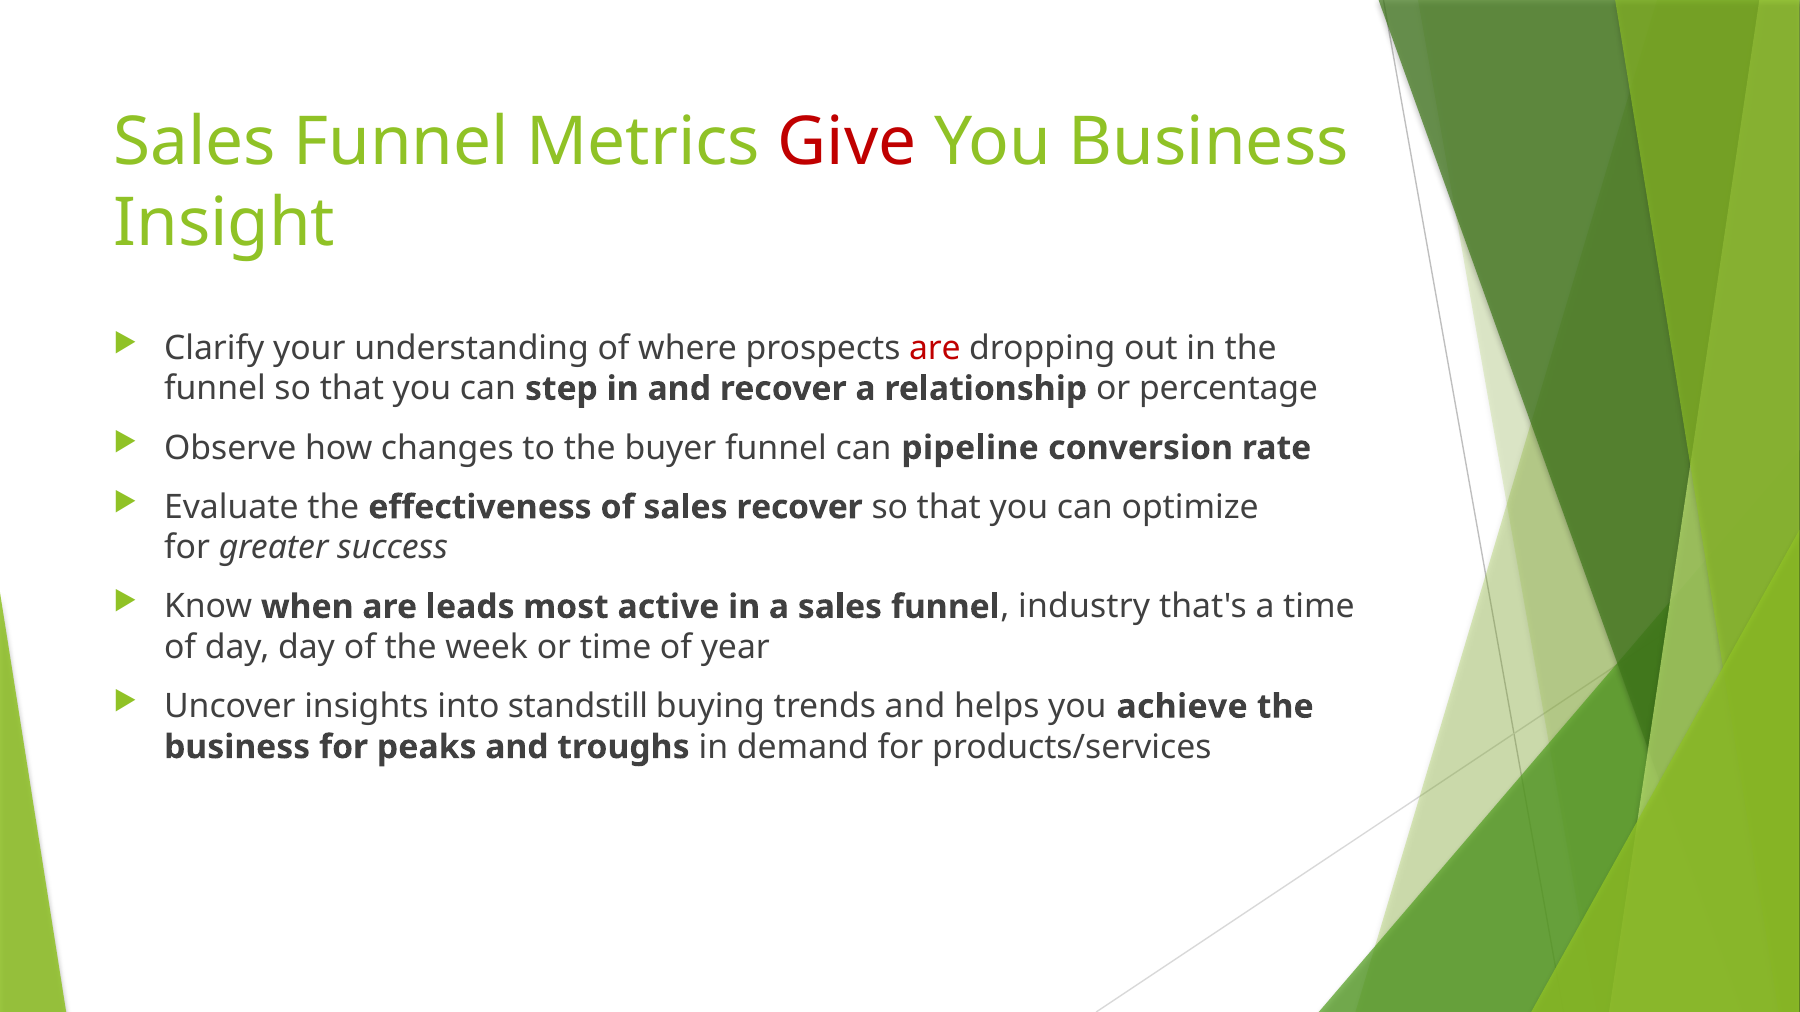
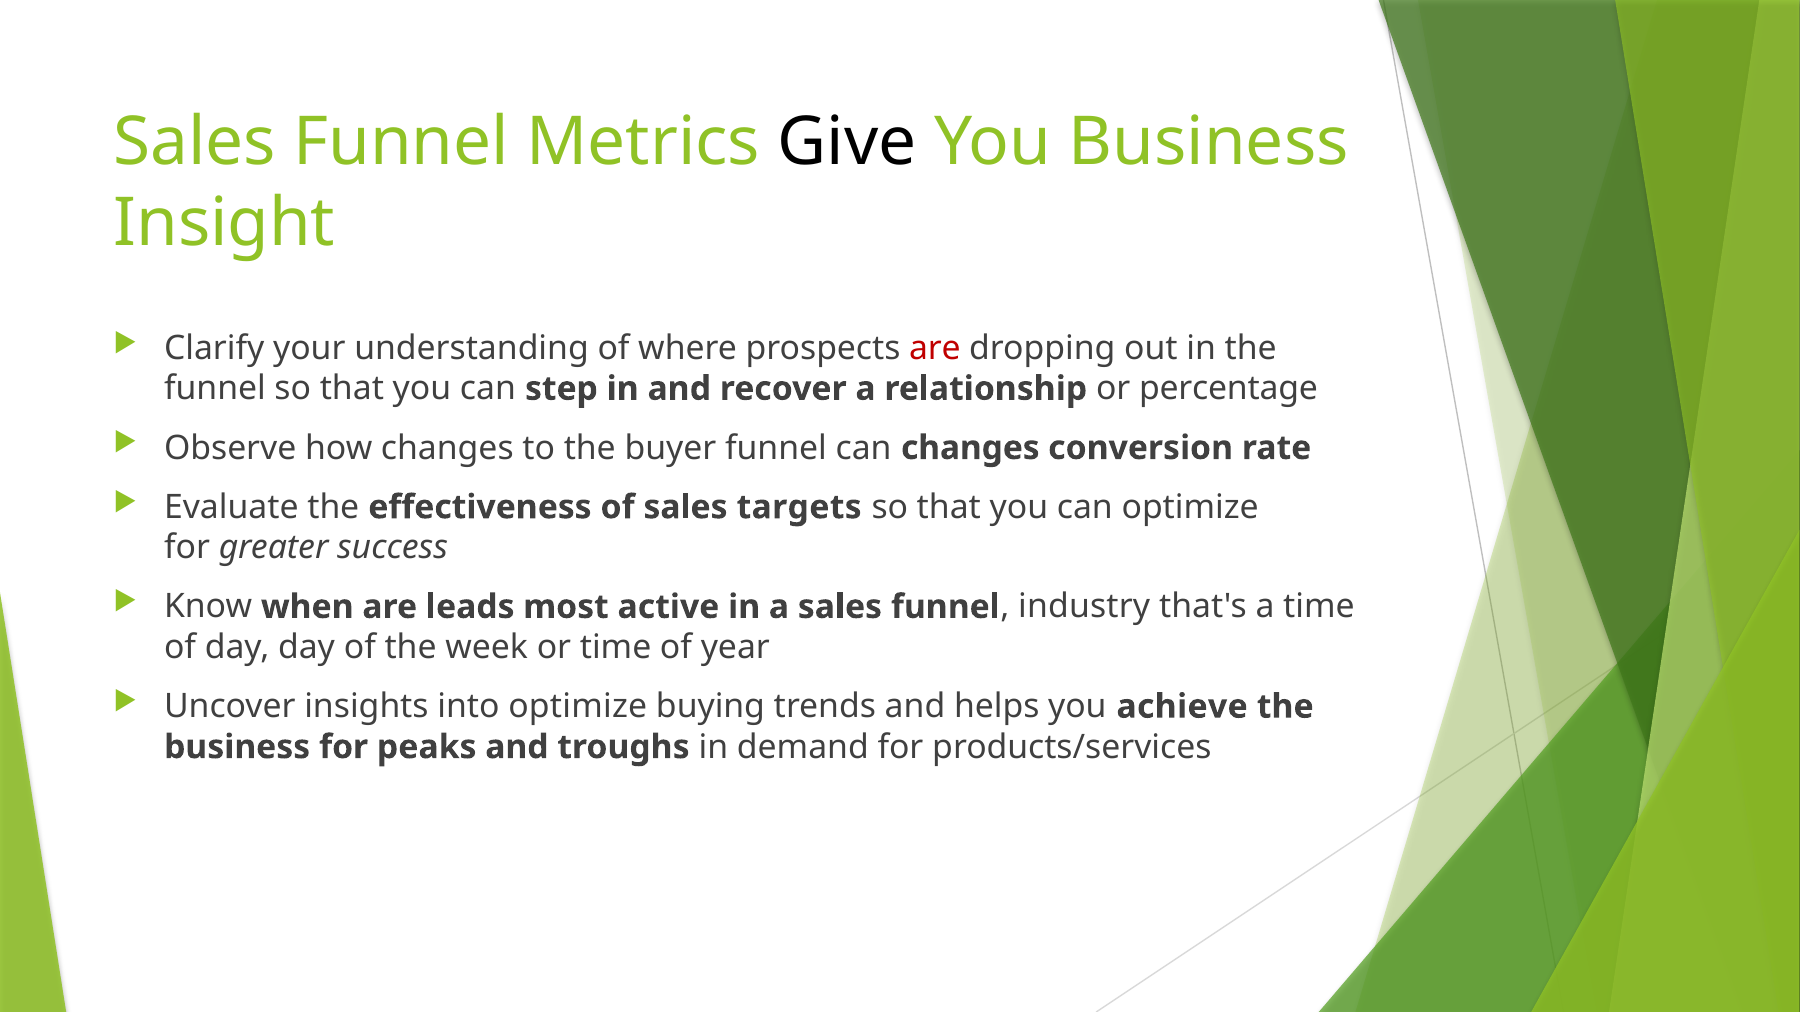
Give colour: red -> black (847, 142)
can pipeline: pipeline -> changes (970, 448)
sales recover: recover -> targets (799, 507)
into standstill: standstill -> optimize (578, 707)
